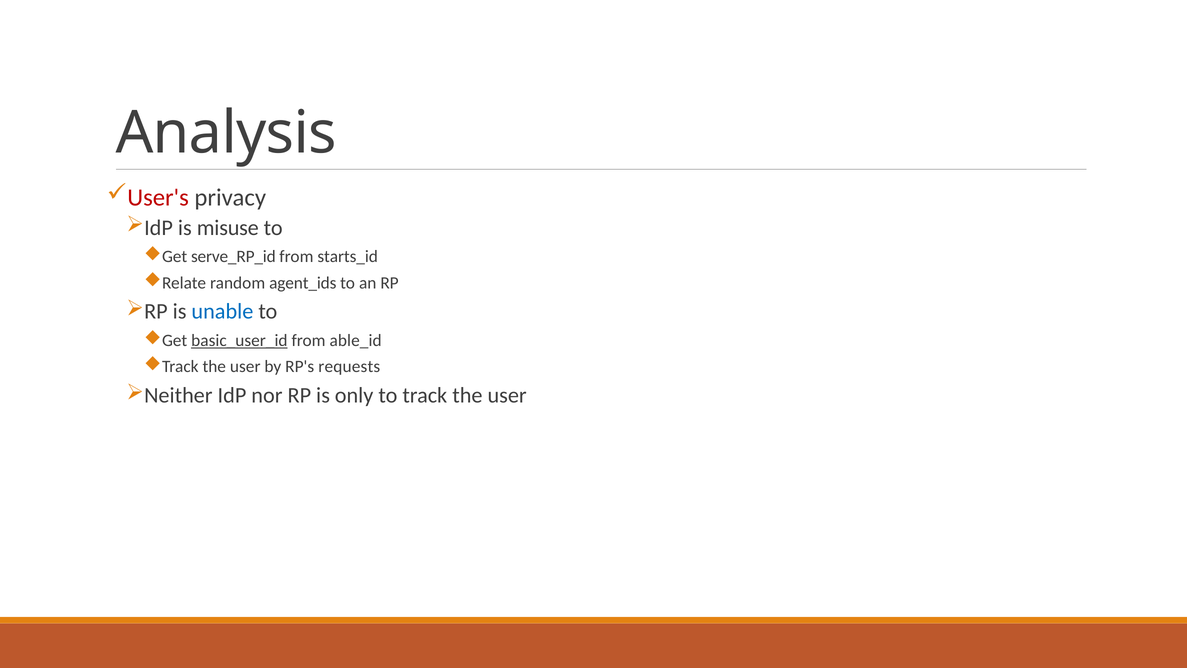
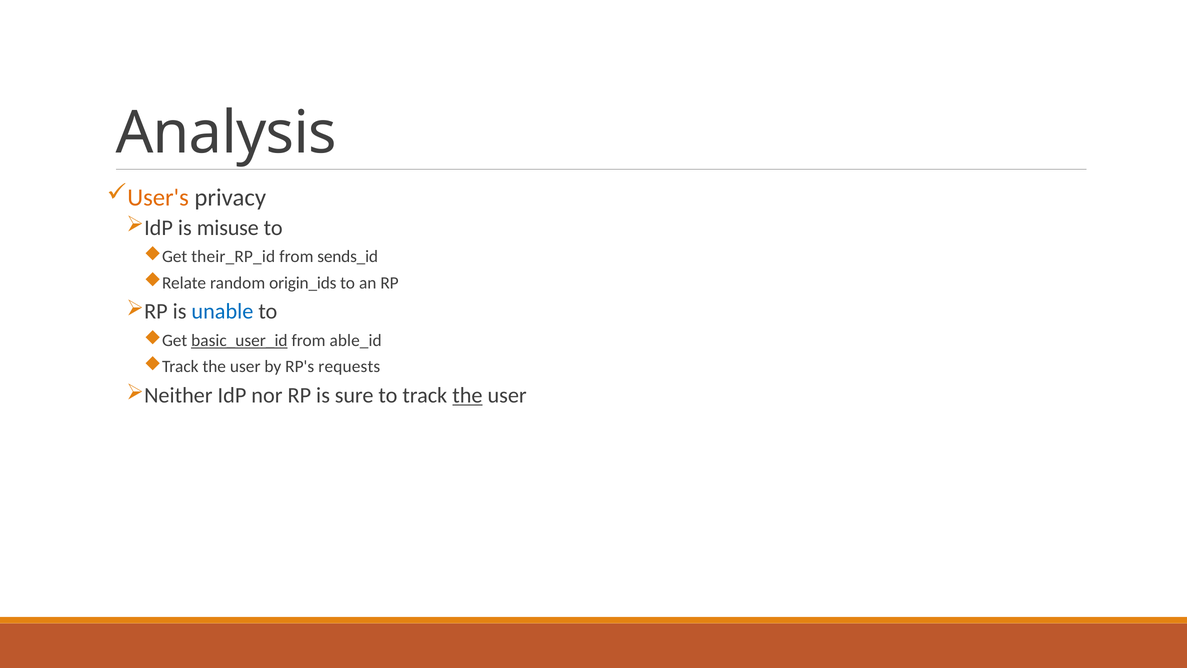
User's colour: red -> orange (158, 197)
serve_RP_id: serve_RP_id -> their_RP_id (233, 257)
starts_id: starts_id -> sends_id (348, 257)
agent_ids: agent_ids -> origin_ids (303, 283)
only: only -> sure (354, 395)
the underline: none -> present (467, 395)
